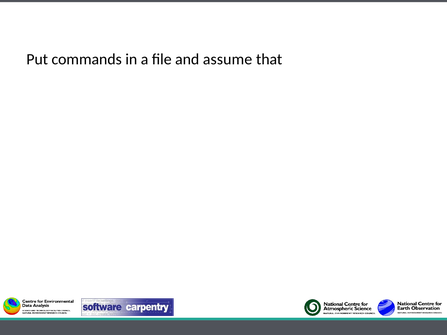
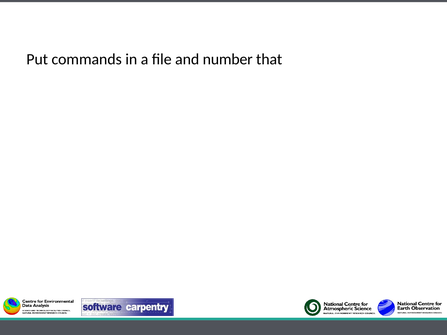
assume: assume -> number (228, 59)
